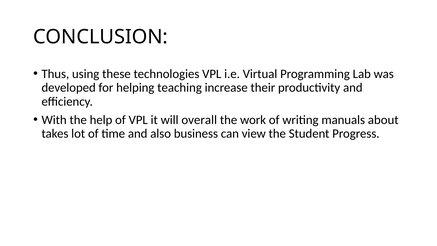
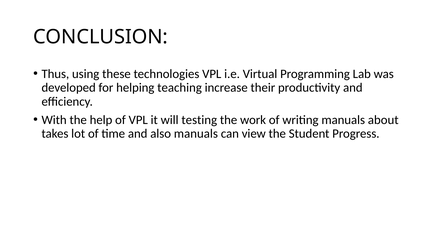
overall: overall -> testing (199, 120)
also business: business -> manuals (196, 134)
